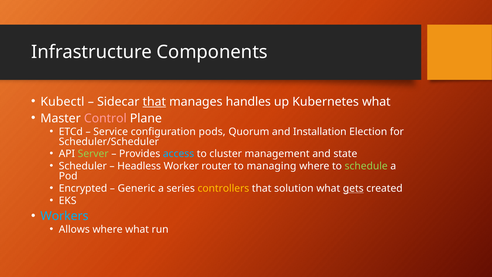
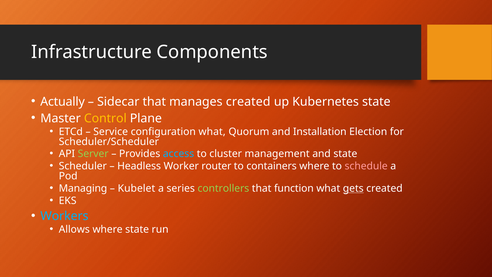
Kubectl: Kubectl -> Actually (63, 102)
that underline: present -> none (154, 102)
manages handles: handles -> created (248, 102)
Kubernetes what: what -> state (376, 102)
Control colour: pink -> yellow (105, 118)
configuration pods: pods -> what (212, 132)
managing: managing -> containers (272, 166)
schedule colour: light green -> pink (366, 166)
Encrypted: Encrypted -> Managing (83, 188)
Generic: Generic -> Kubelet (136, 188)
controllers colour: yellow -> light green (223, 188)
solution: solution -> function (294, 188)
where what: what -> state (137, 229)
